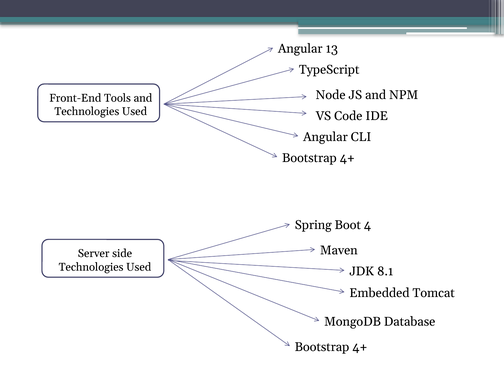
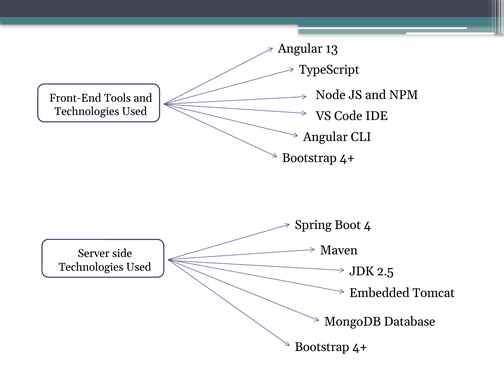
8.1: 8.1 -> 2.5 (385, 271)
